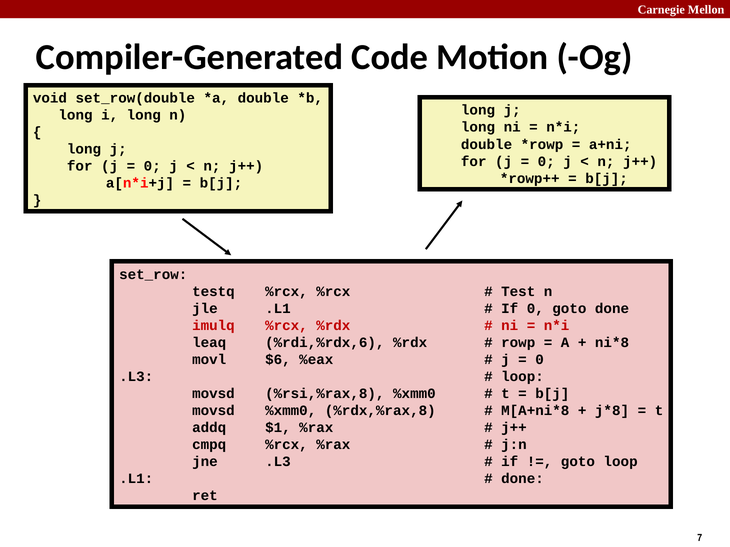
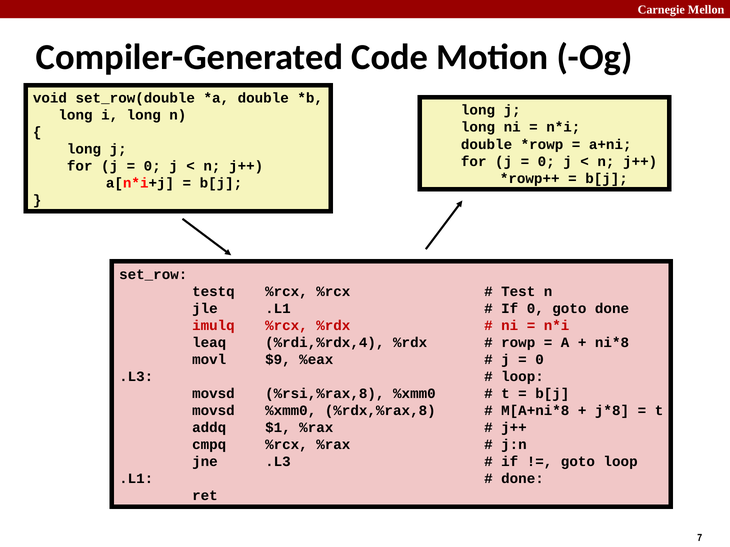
%rdi,%rdx,6: %rdi,%rdx,6 -> %rdi,%rdx,4 (325, 343)
$6: $6 -> $9 (278, 360)
